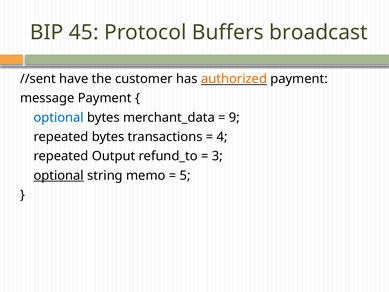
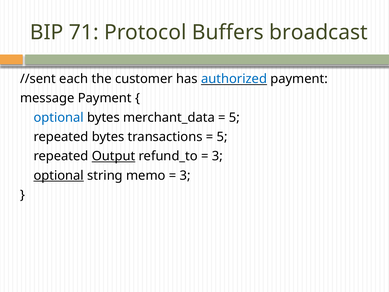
45: 45 -> 71 (84, 32)
have: have -> each (74, 79)
authorized colour: orange -> blue (234, 79)
9: 9 -> 5 (234, 117)
4: 4 -> 5 (222, 137)
Output underline: none -> present (114, 156)
5: 5 -> 3 (185, 175)
